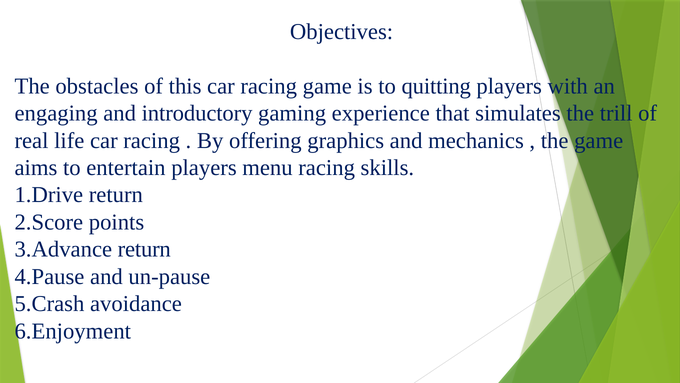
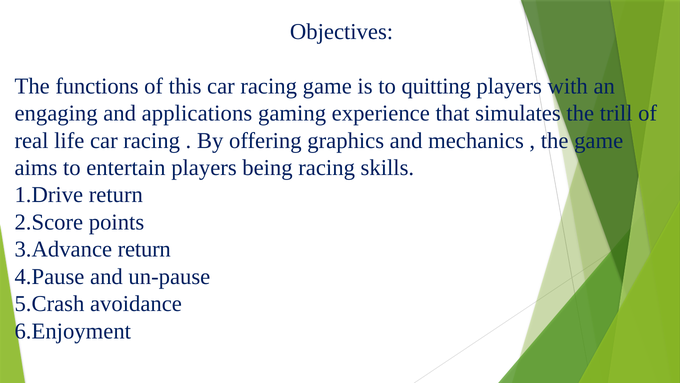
obstacles: obstacles -> functions (97, 86)
introductory: introductory -> applications (197, 113)
menu: menu -> being (268, 168)
